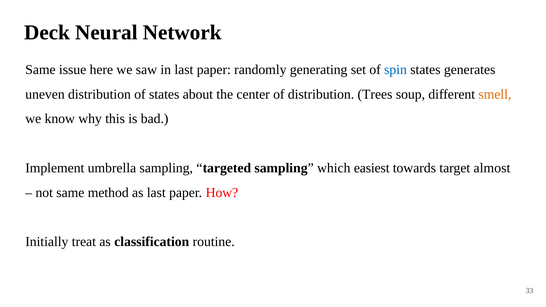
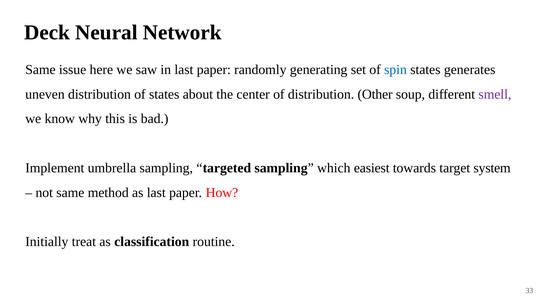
Trees: Trees -> Other (375, 94)
smell colour: orange -> purple (495, 94)
almost: almost -> system (492, 168)
